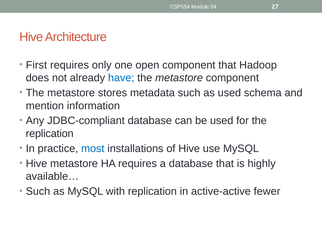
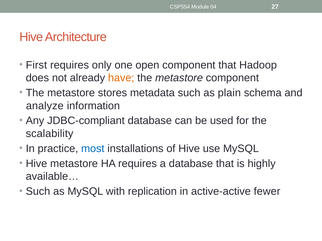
have colour: blue -> orange (121, 78)
as used: used -> plain (229, 93)
mention: mention -> analyze (45, 106)
replication: replication -> scalability (50, 134)
